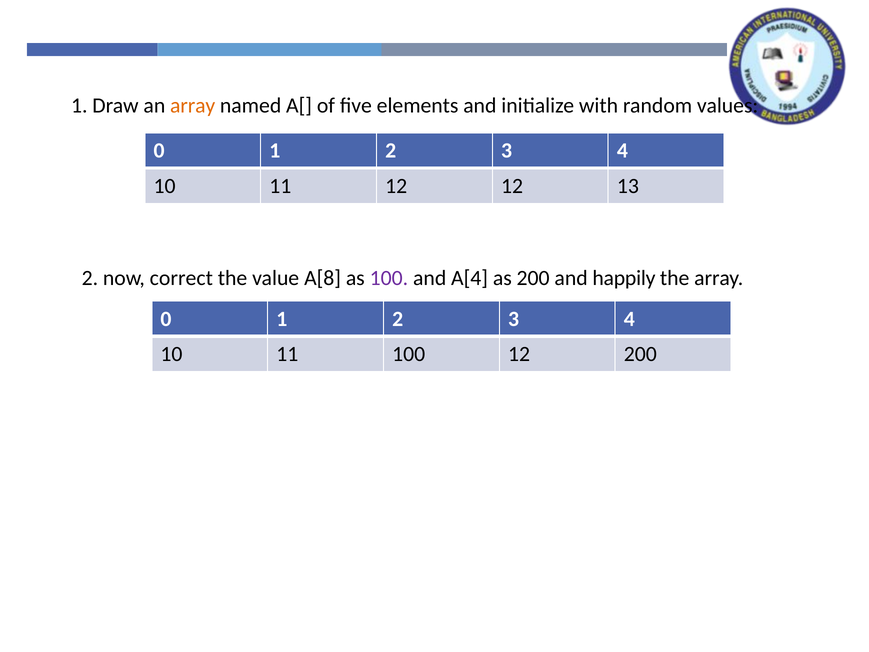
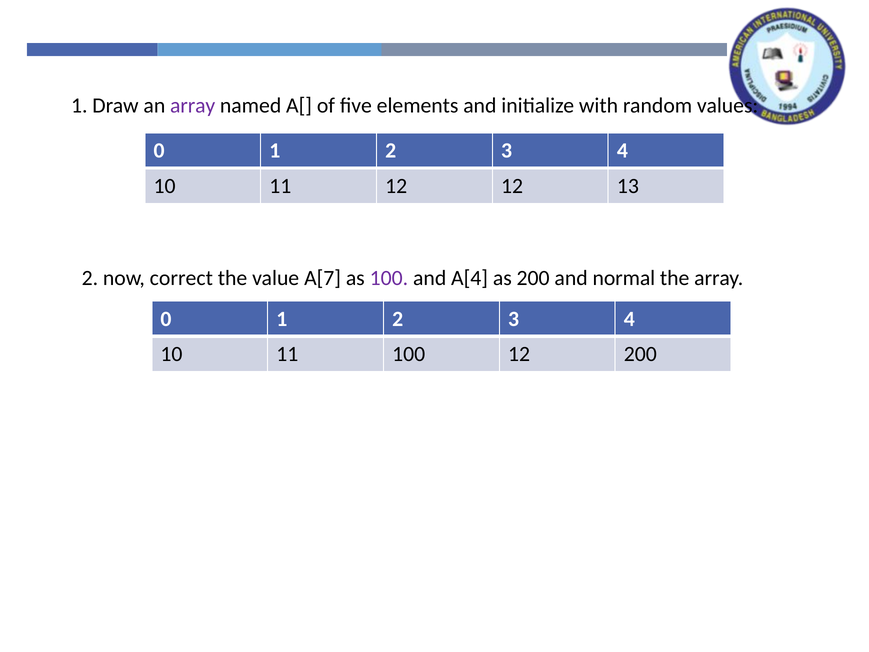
array colour: orange -> purple (193, 106)
A[8: A[8 -> A[7 (323, 278)
happily: happily -> normal (624, 278)
